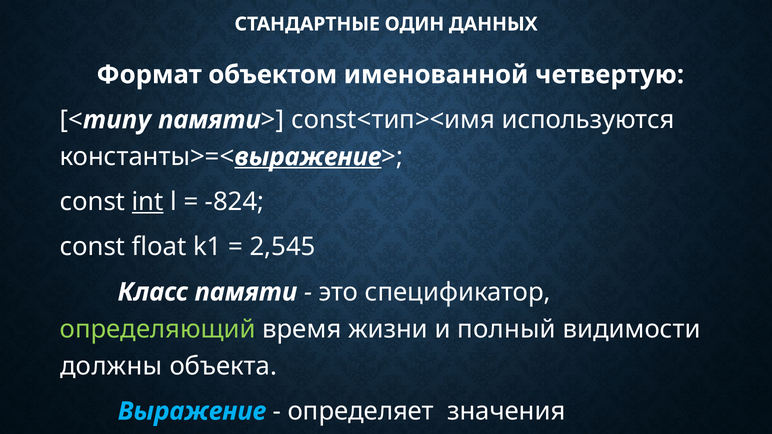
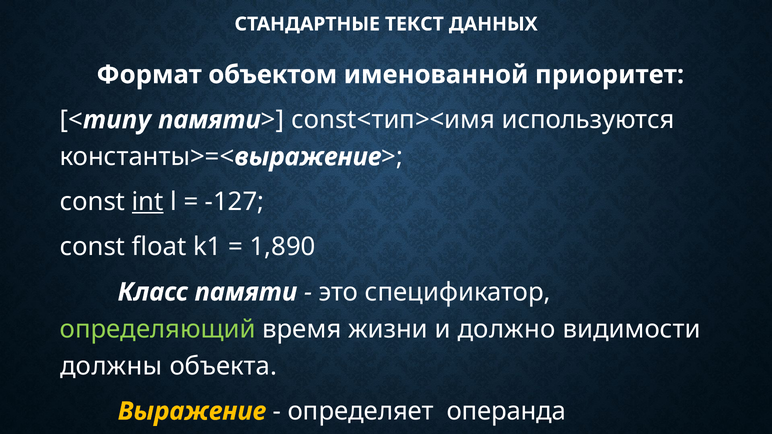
ОДИН: ОДИН -> ТЕКСТ (414, 24)
четвертую: четвертую -> приоритет (610, 75)
выражение underline: present -> none (308, 157)
-824: -824 -> -127 (235, 202)
2,545: 2,545 -> 1,890 (283, 247)
полный: полный -> должно (507, 329)
Выражение colour: light blue -> yellow (192, 411)
значения: значения -> операнда (506, 411)
